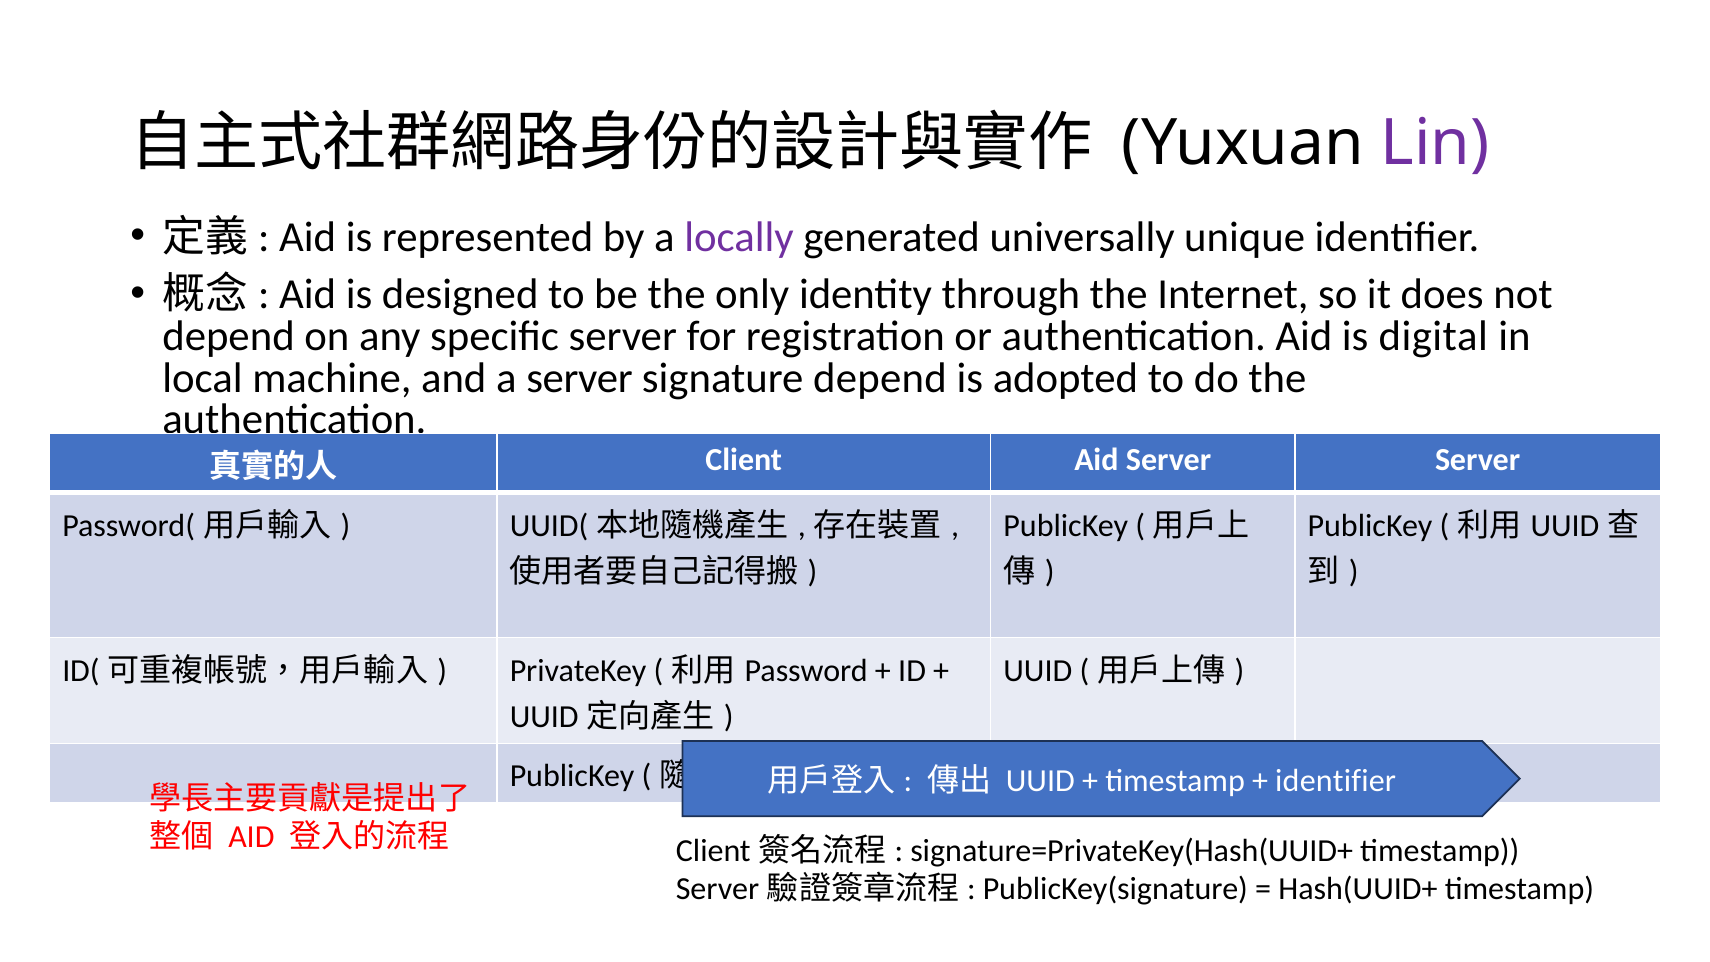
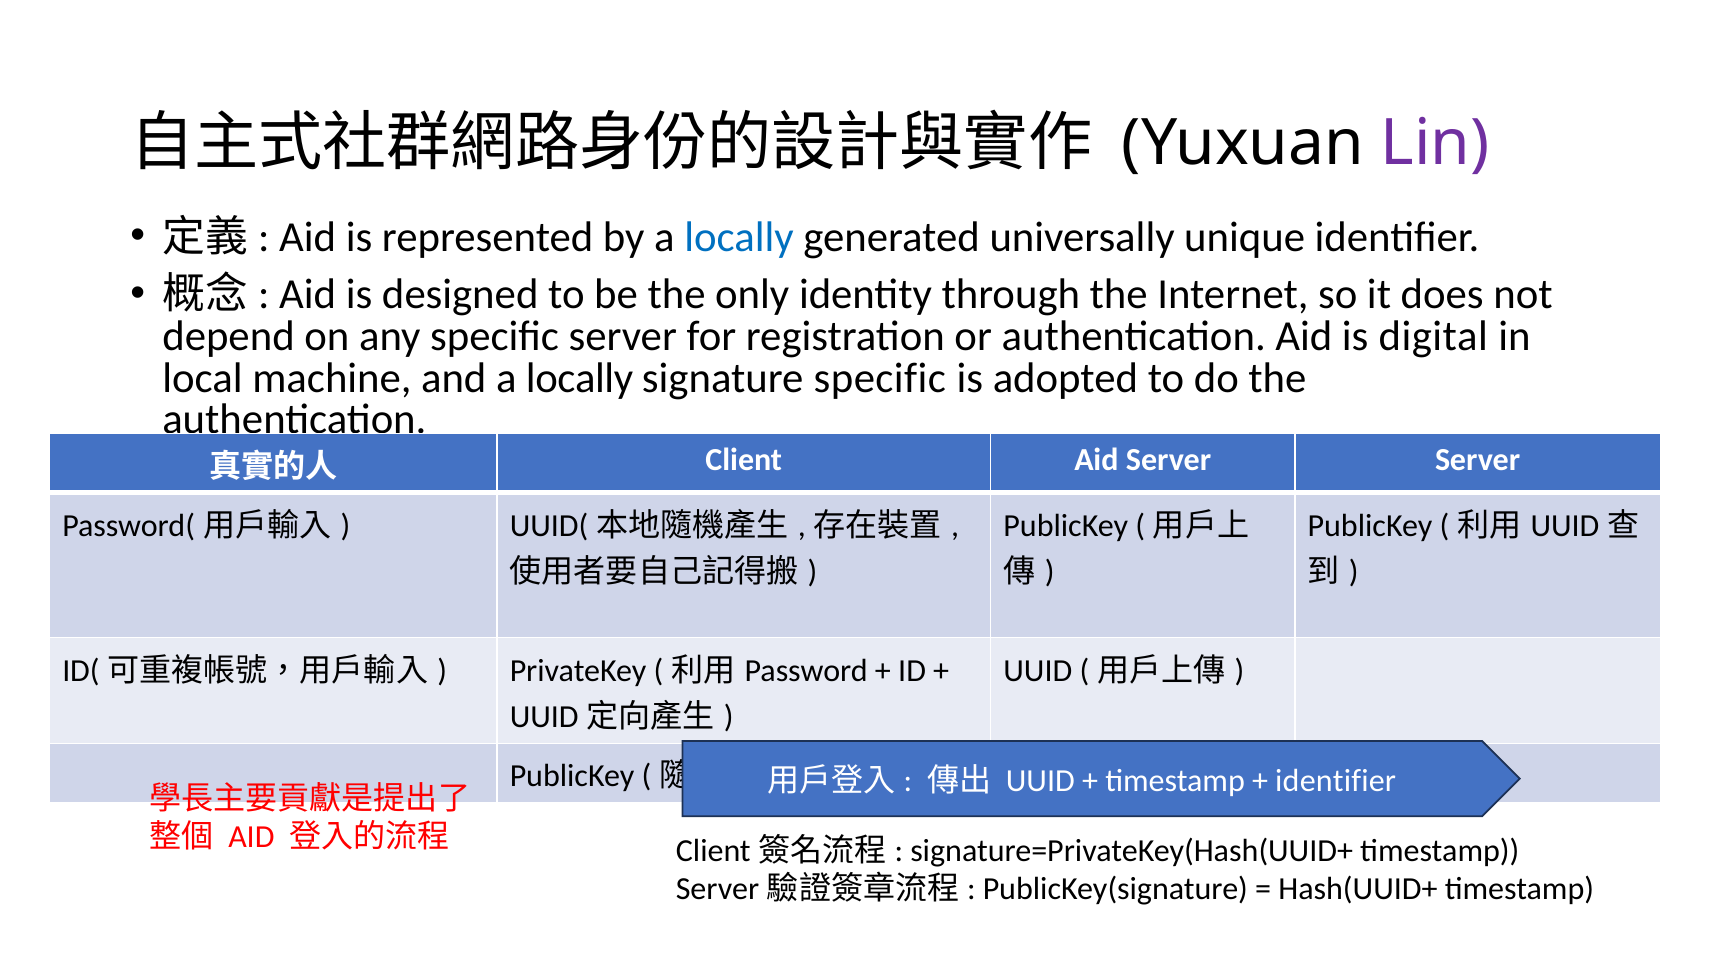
locally colour: purple -> blue (739, 237)
and a server: server -> locally (580, 378)
signature depend: depend -> specific (880, 378)
